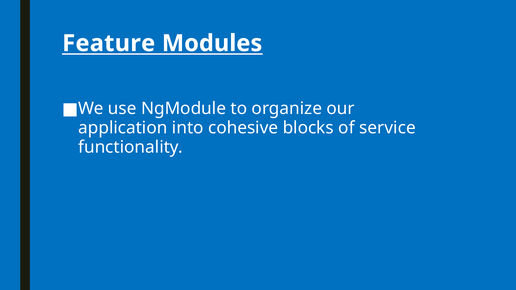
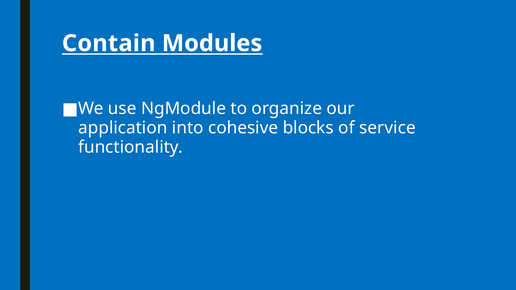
Feature: Feature -> Contain (109, 43)
